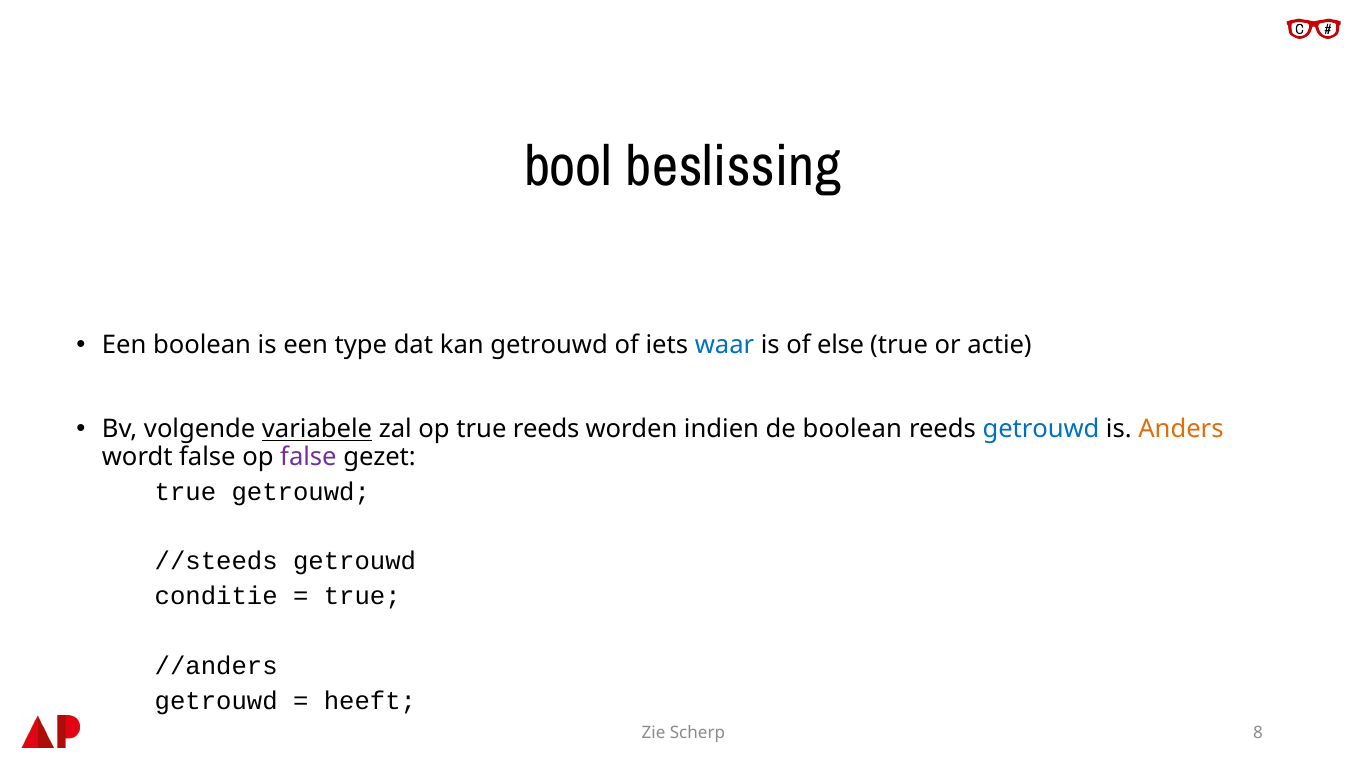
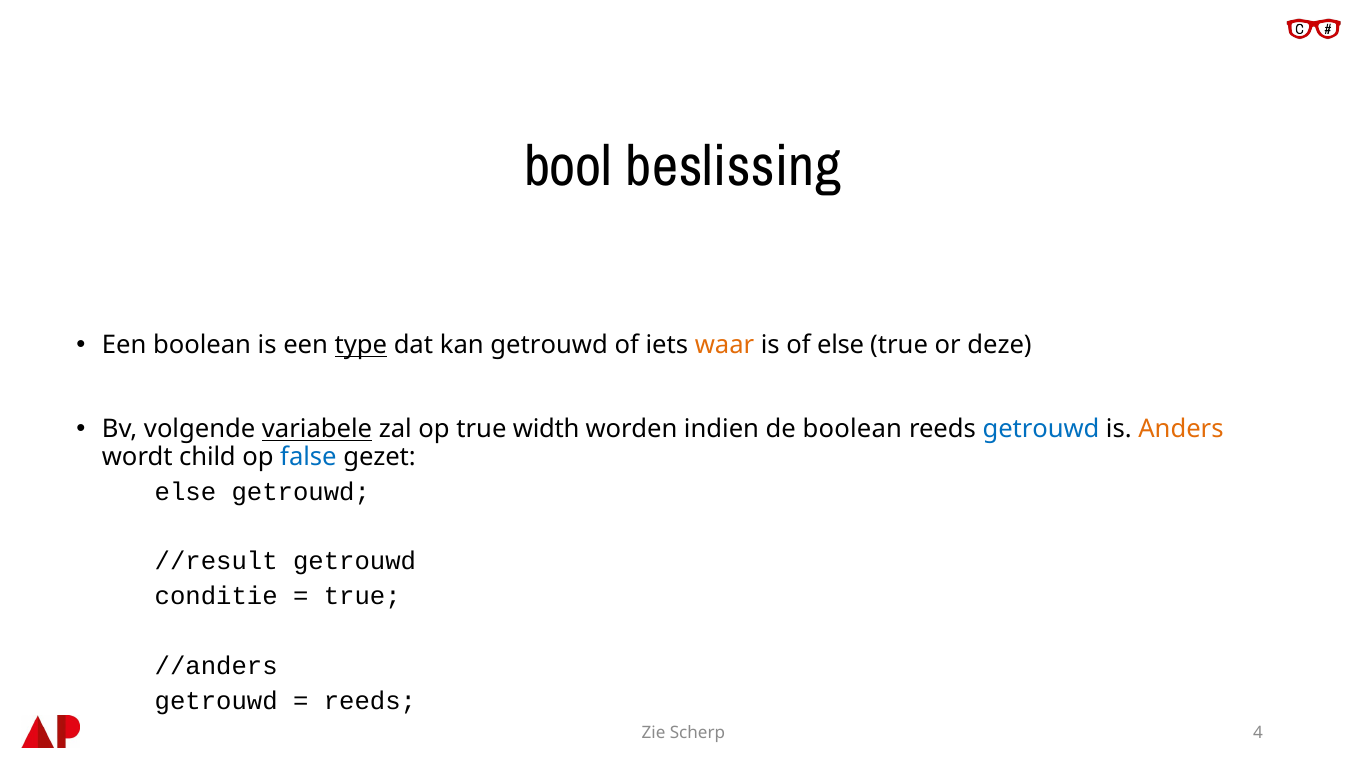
type underline: none -> present (361, 345)
waar colour: blue -> orange (725, 345)
actie: actie -> deze (1000, 345)
true reeds: reeds -> width (546, 429)
wordt false: false -> child (207, 457)
false colour: purple -> blue (308, 457)
true: true -> else (185, 492)
//steeds: //steeds -> //result (216, 561)
heeft: heeft -> reeds (370, 700)
8: 8 -> 4 (1258, 733)
